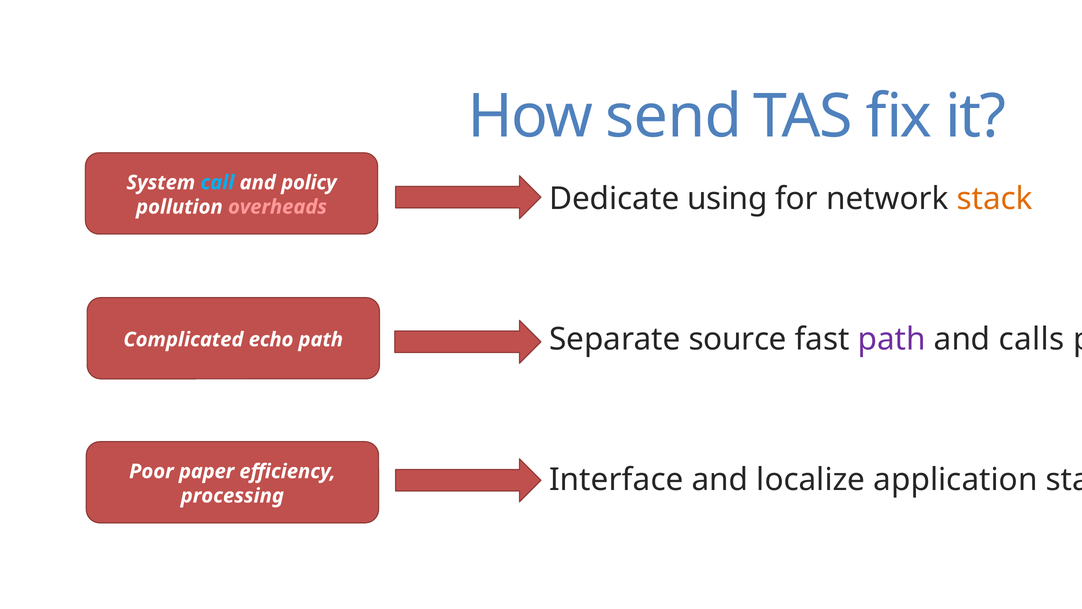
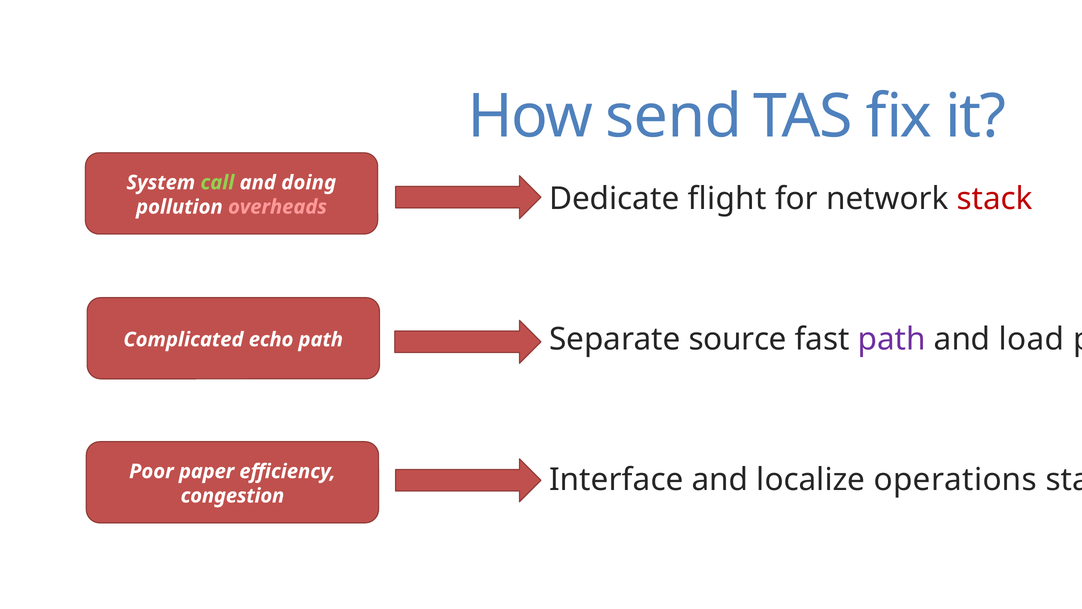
call colour: light blue -> light green (217, 183)
policy: policy -> doing (309, 183)
using: using -> flight (727, 199)
stack colour: orange -> red (995, 199)
calls: calls -> load (1032, 339)
application: application -> operations (955, 479)
processing: processing -> congestion (232, 496)
